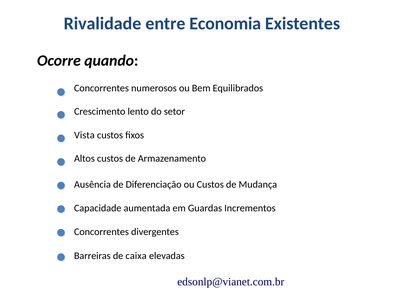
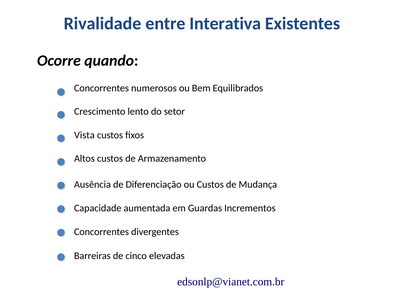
Economia: Economia -> Interativa (225, 23)
caixa: caixa -> cinco (136, 256)
